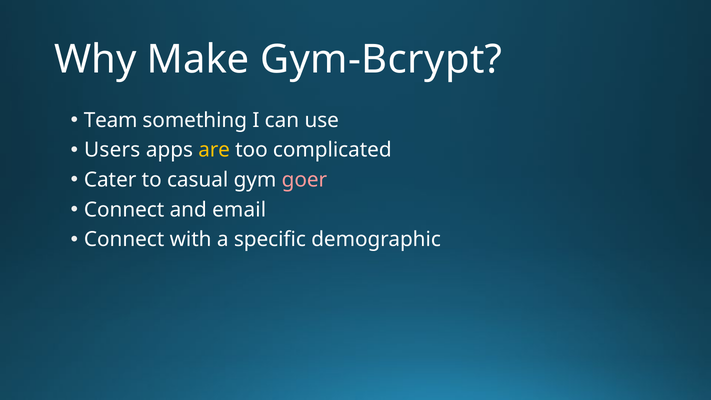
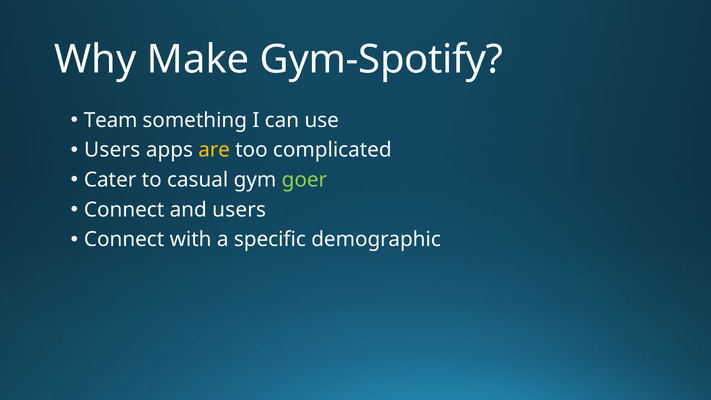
Gym-Bcrypt: Gym-Bcrypt -> Gym-Spotify (382, 60)
goer colour: pink -> light green (304, 180)
and email: email -> users (239, 210)
